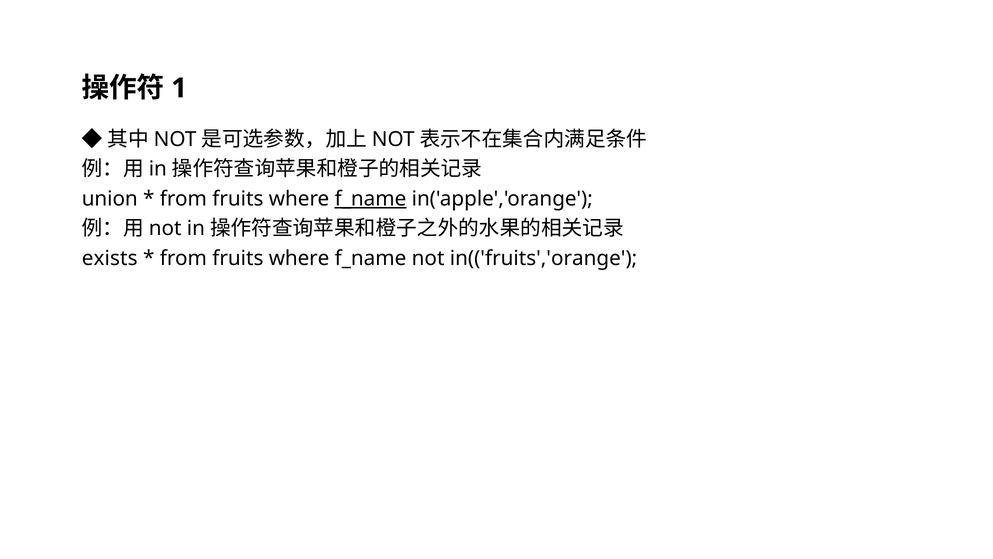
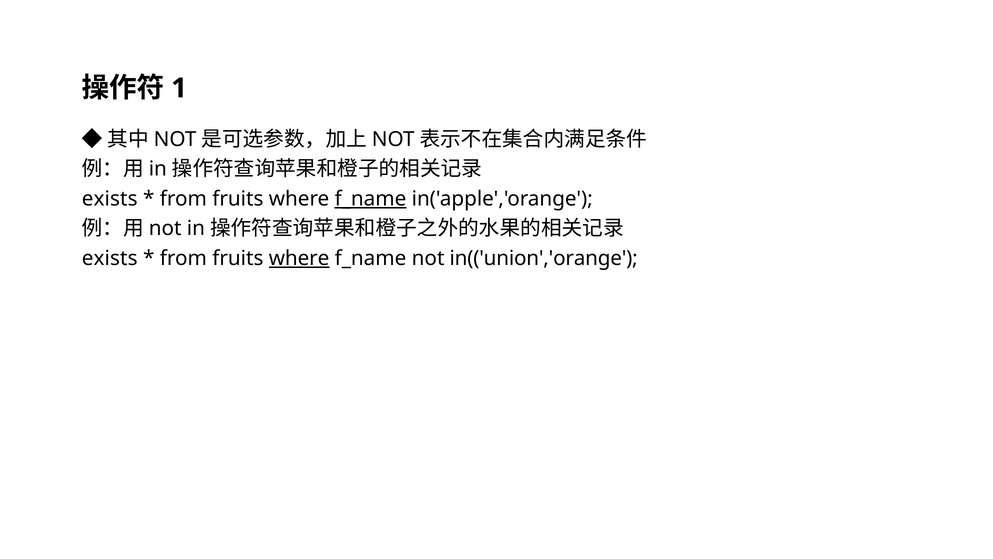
union: union -> exists (110, 199)
where underline: none -> present (299, 258)
in(('fruits','orange: in(('fruits','orange -> in(('union','orange (544, 258)
